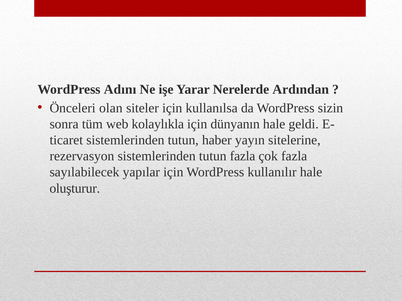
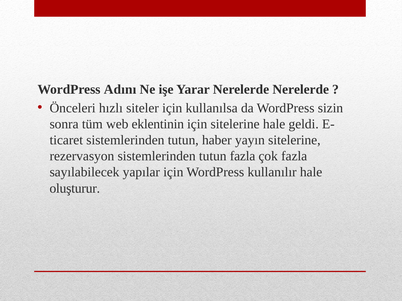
Nerelerde Ardından: Ardından -> Nerelerde (301, 89)
olan: olan -> hızlı (111, 108)
kolaylıkla: kolaylıkla -> eklentinin (158, 124)
için dünyanın: dünyanın -> sitelerine (235, 124)
